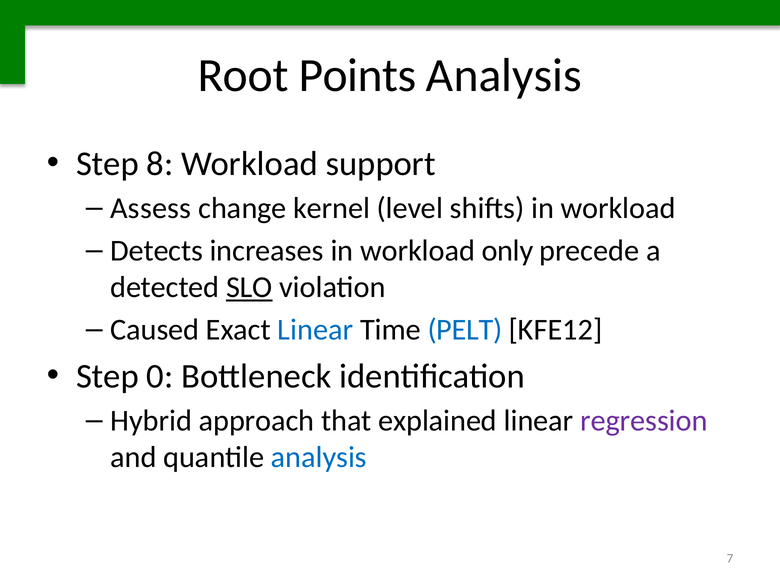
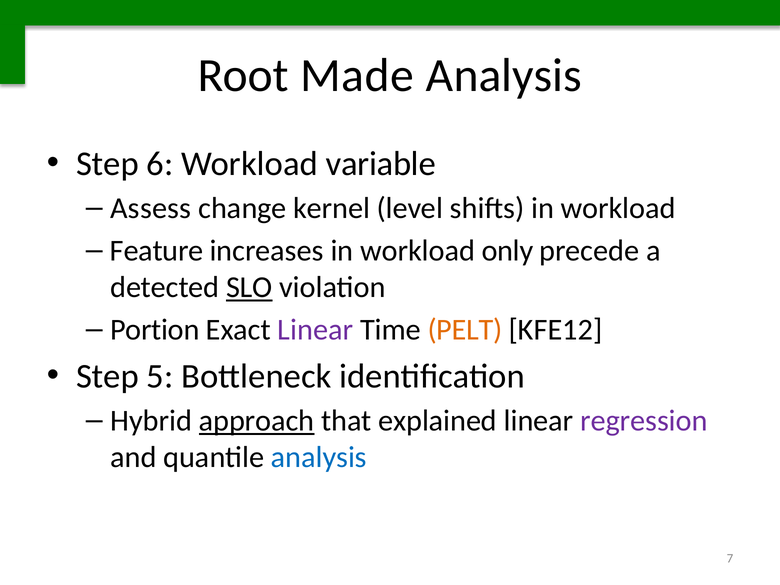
Points: Points -> Made (357, 76)
8: 8 -> 6 (160, 164)
support: support -> variable (381, 164)
Detects: Detects -> Feature (157, 251)
Caused: Caused -> Portion (155, 330)
Linear colour: blue -> purple (315, 330)
PELT colour: blue -> orange (465, 330)
0: 0 -> 5 (160, 376)
approach underline: none -> present (257, 421)
